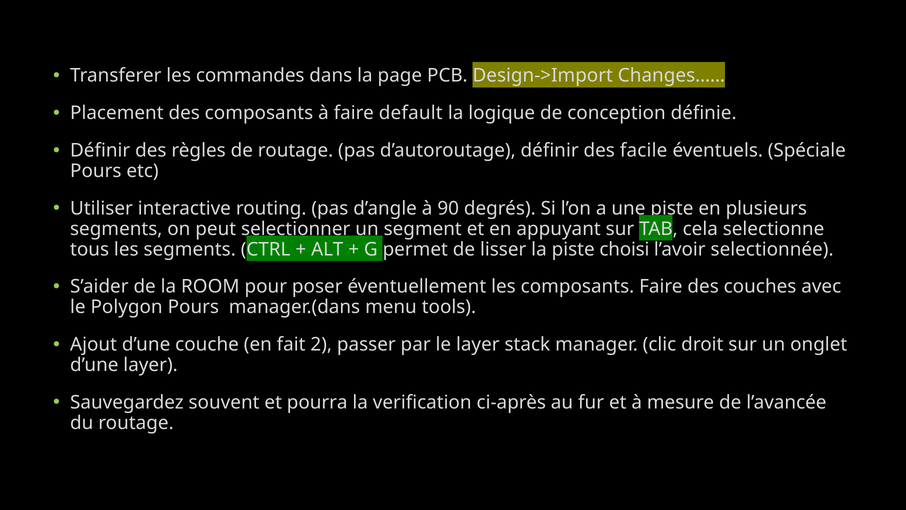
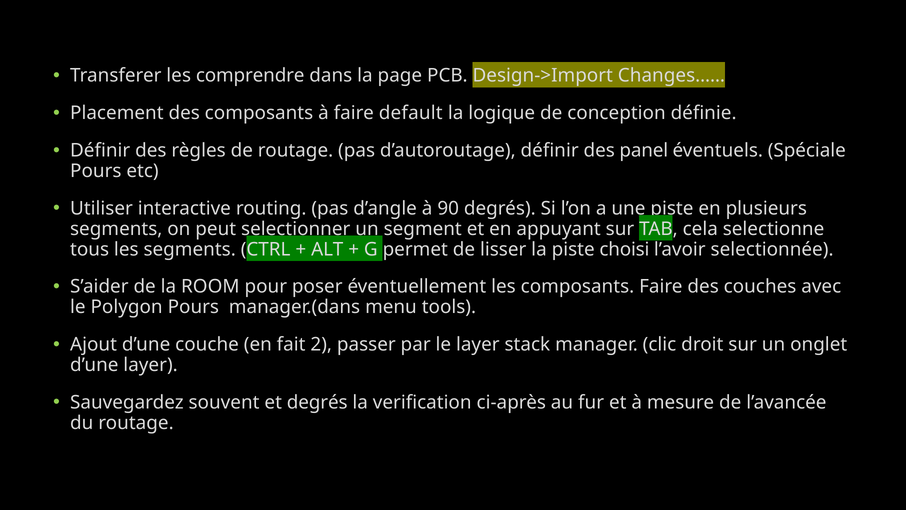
commandes: commandes -> comprendre (250, 76)
facile: facile -> panel (644, 150)
et pourra: pourra -> degrés (317, 402)
